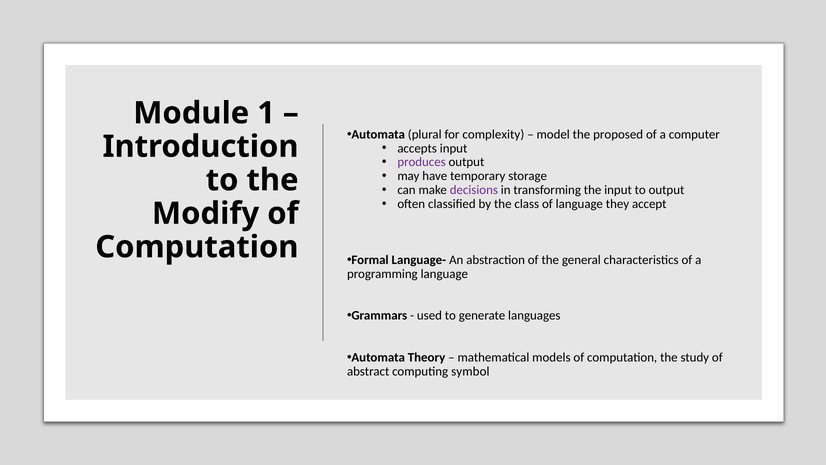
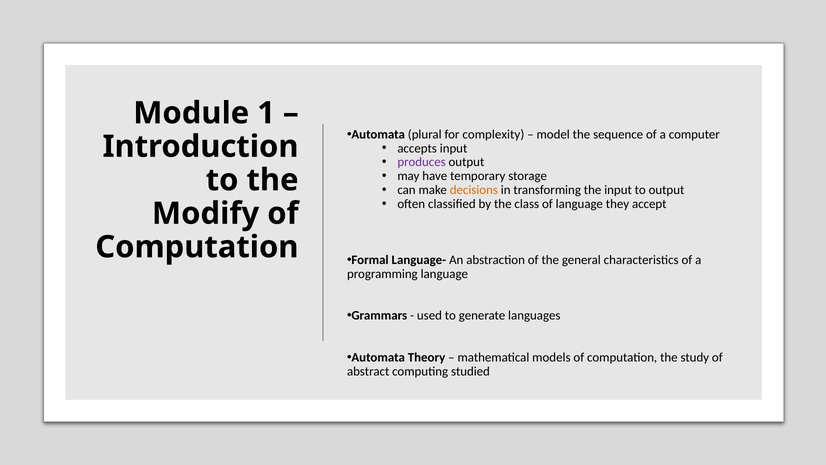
proposed: proposed -> sequence (618, 134)
decisions colour: purple -> orange (474, 190)
symbol: symbol -> studied (470, 371)
